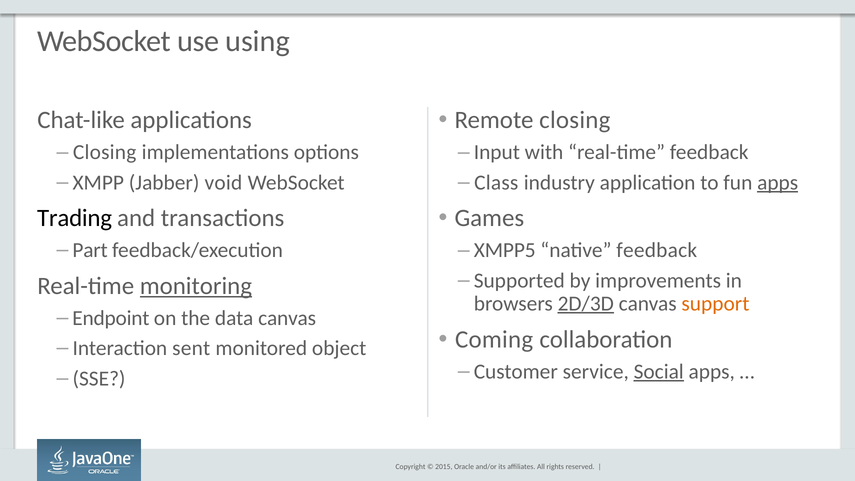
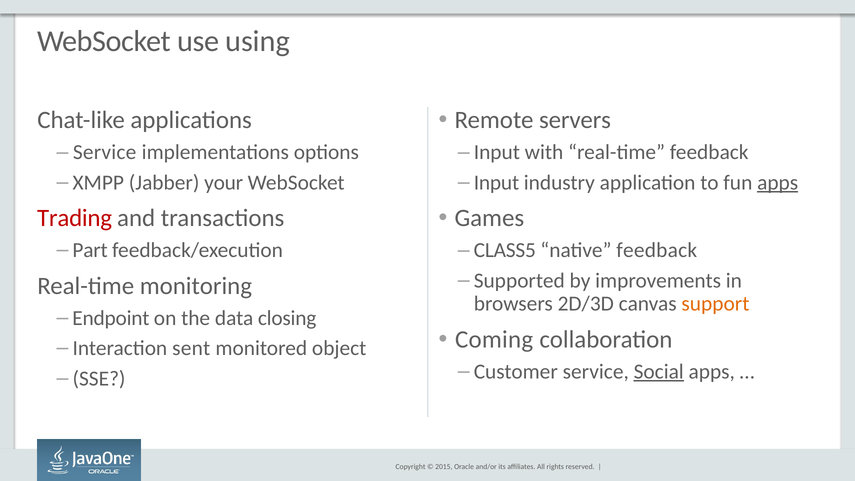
Remote closing: closing -> servers (575, 120)
Closing: Closing -> Service (105, 152)
void: void -> your (224, 183)
Class: Class -> Input (496, 183)
Trading colour: black -> red (75, 218)
XMPP5: XMPP5 -> CLASS5 (505, 250)
monitoring underline: present -> none (196, 286)
2D/3D underline: present -> none (586, 304)
data canvas: canvas -> closing (287, 318)
